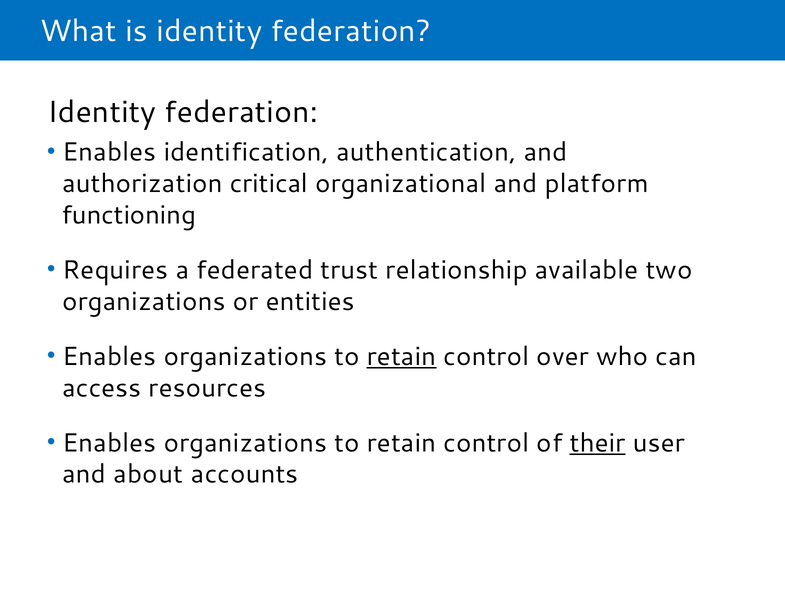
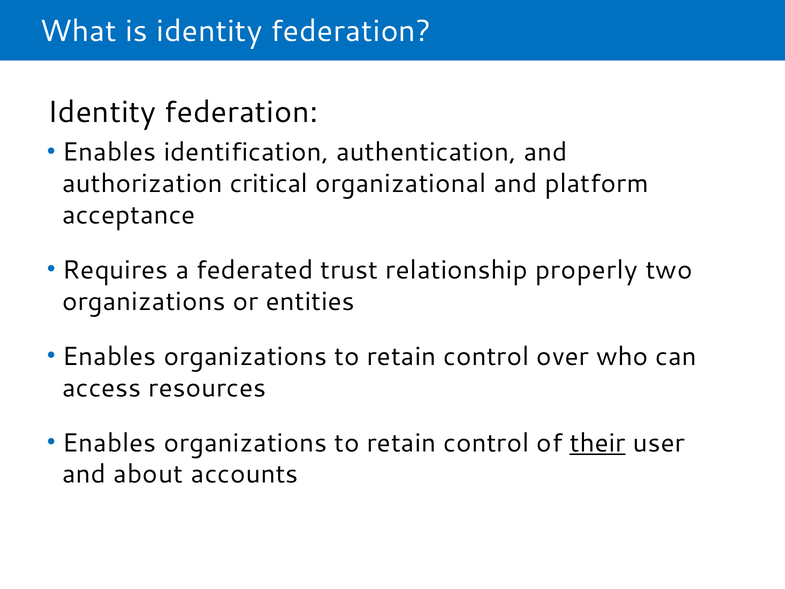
functioning: functioning -> acceptance (129, 215)
available: available -> properly (586, 270)
retain underline: present -> none (401, 356)
